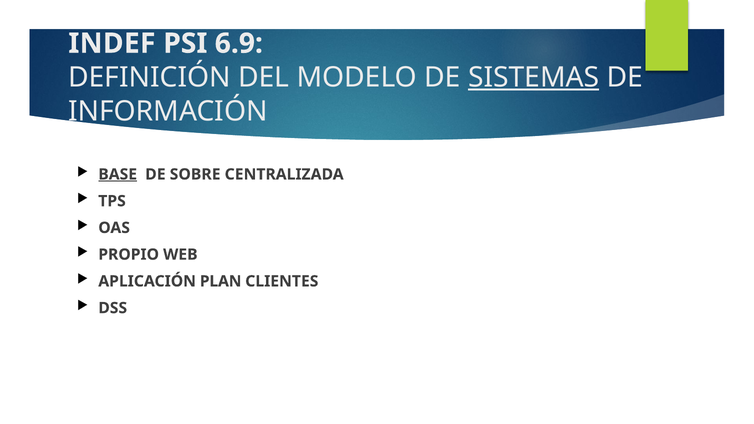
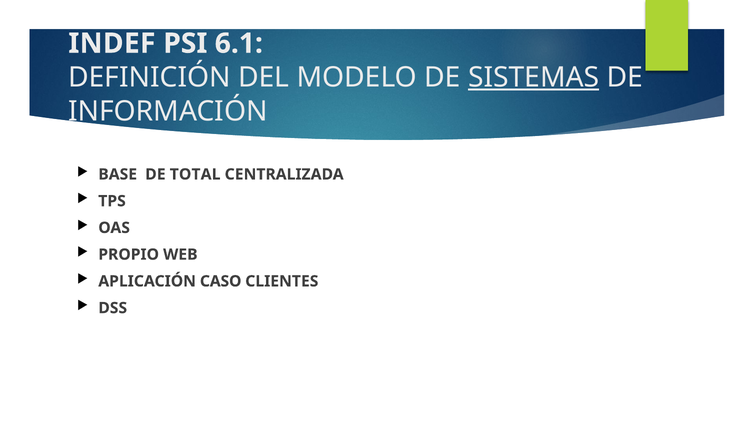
6.9: 6.9 -> 6.1 (239, 43)
BASE underline: present -> none (118, 174)
SOBRE: SOBRE -> TOTAL (195, 174)
PLAN: PLAN -> CASO (221, 281)
